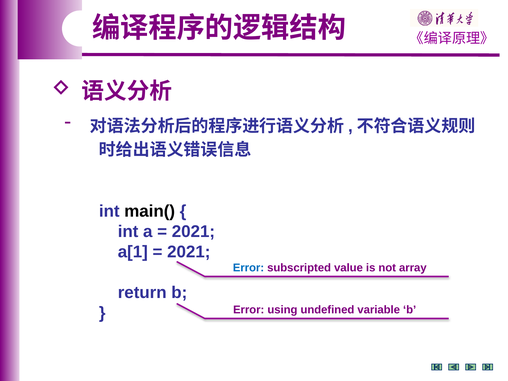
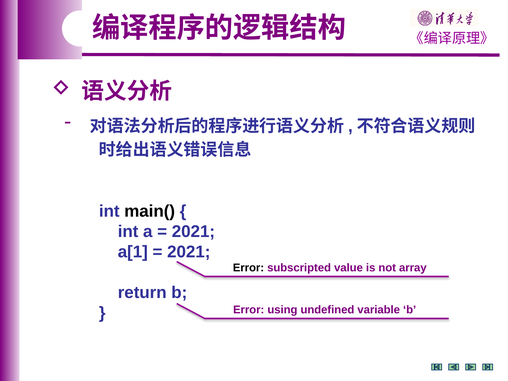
Error colour: blue -> black (248, 268)
